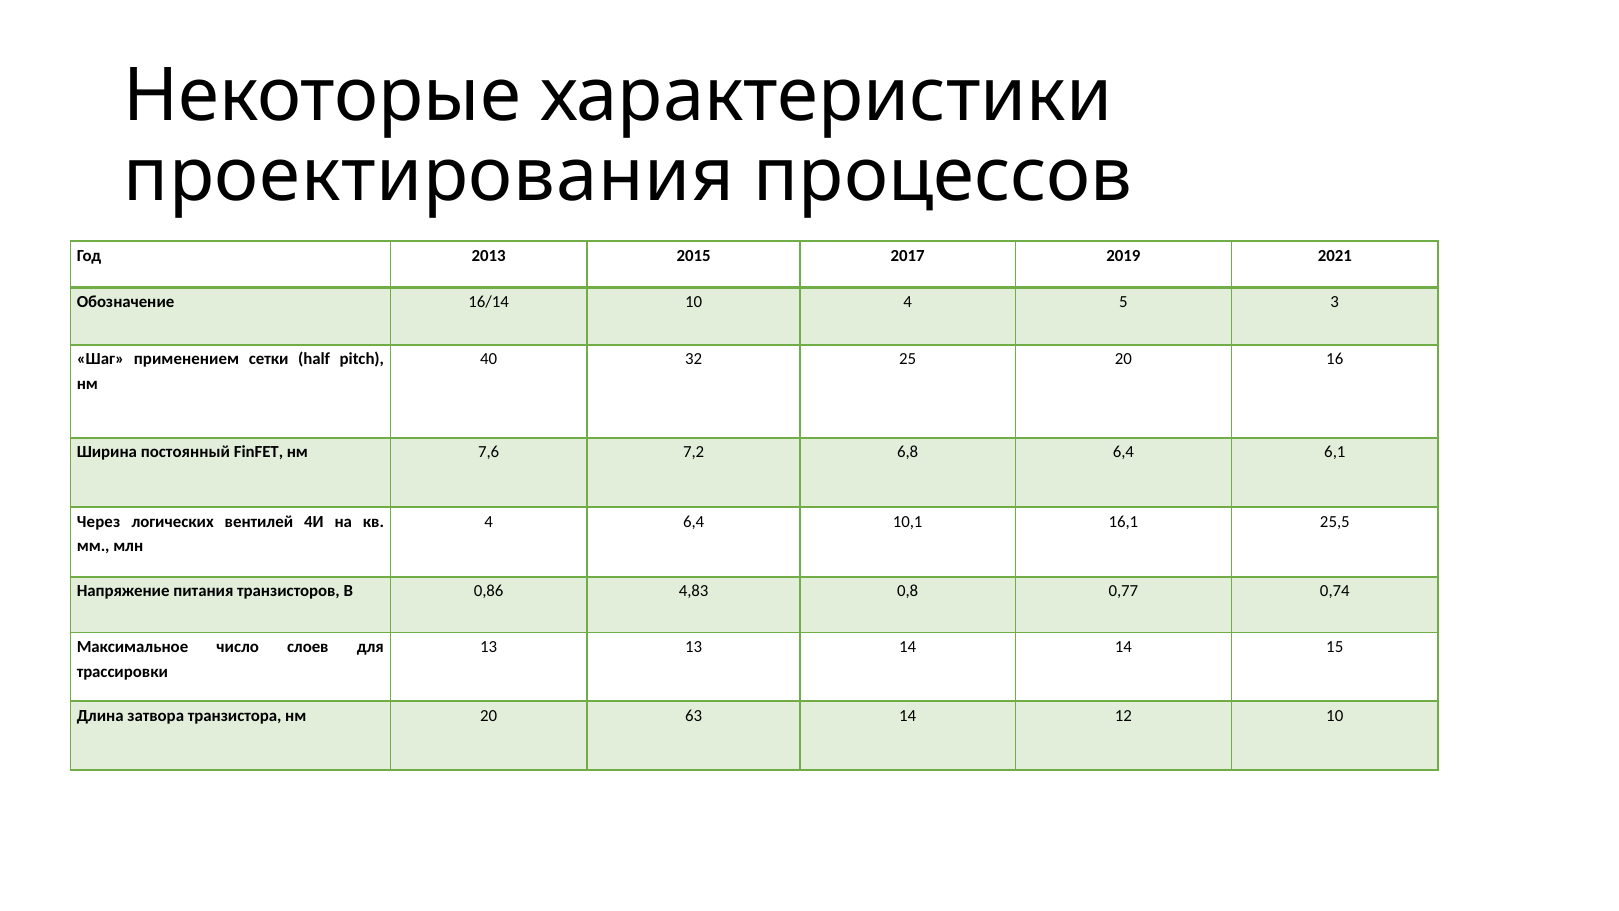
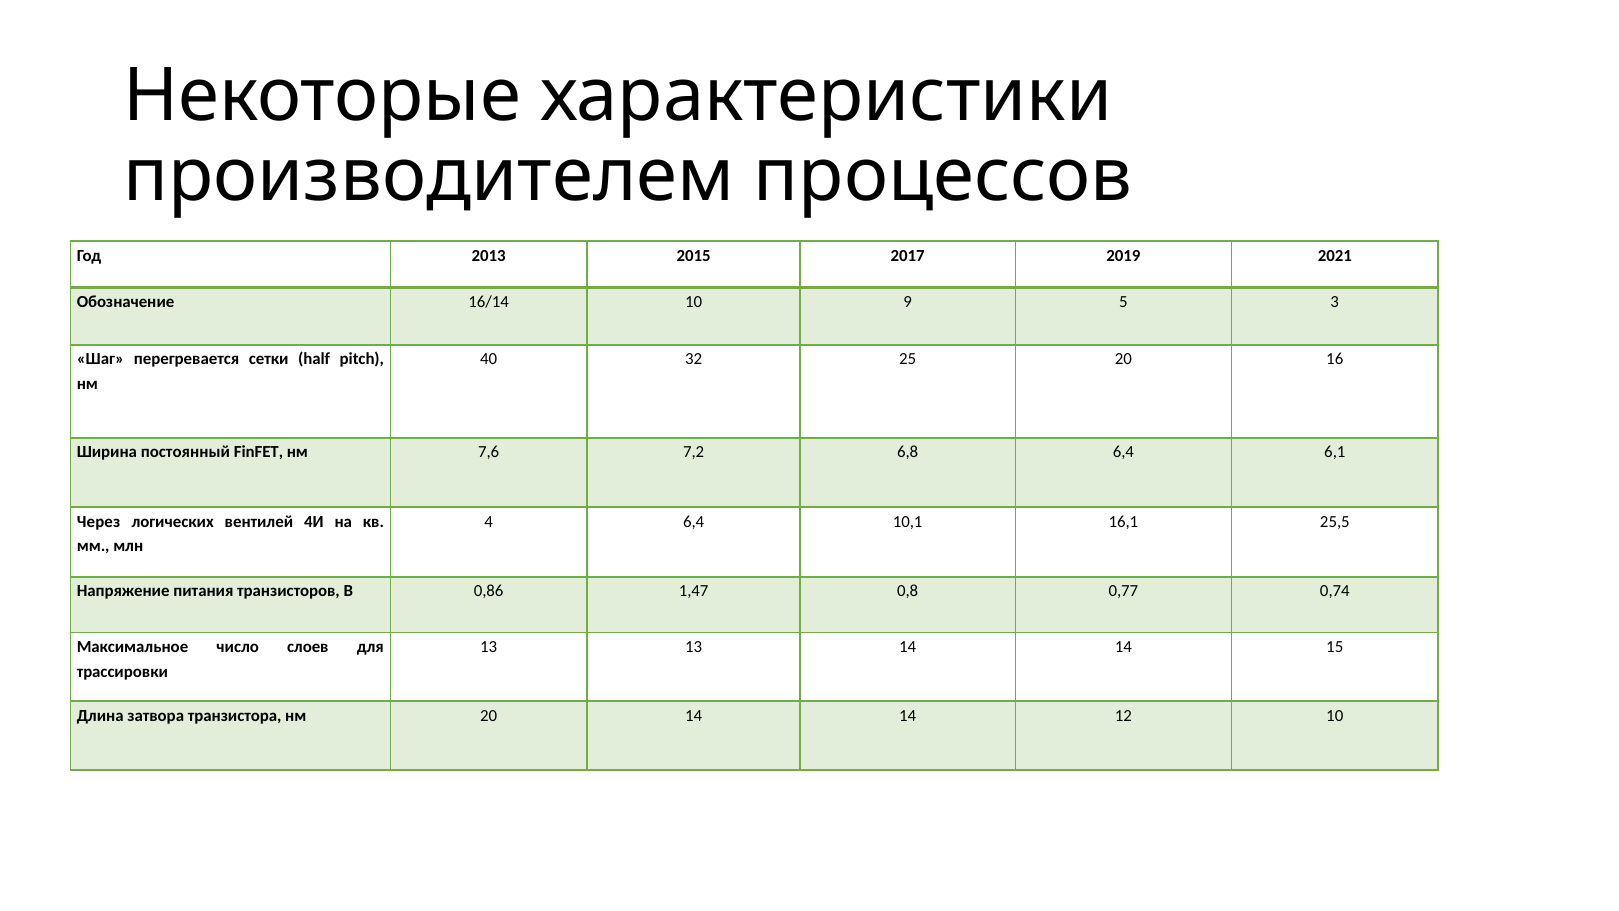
проектирования: проектирования -> производителем (429, 176)
10 4: 4 -> 9 (908, 302)
применением: применением -> перегревается (187, 359)
4,83: 4,83 -> 1,47 (694, 591)
20 63: 63 -> 14 (694, 715)
